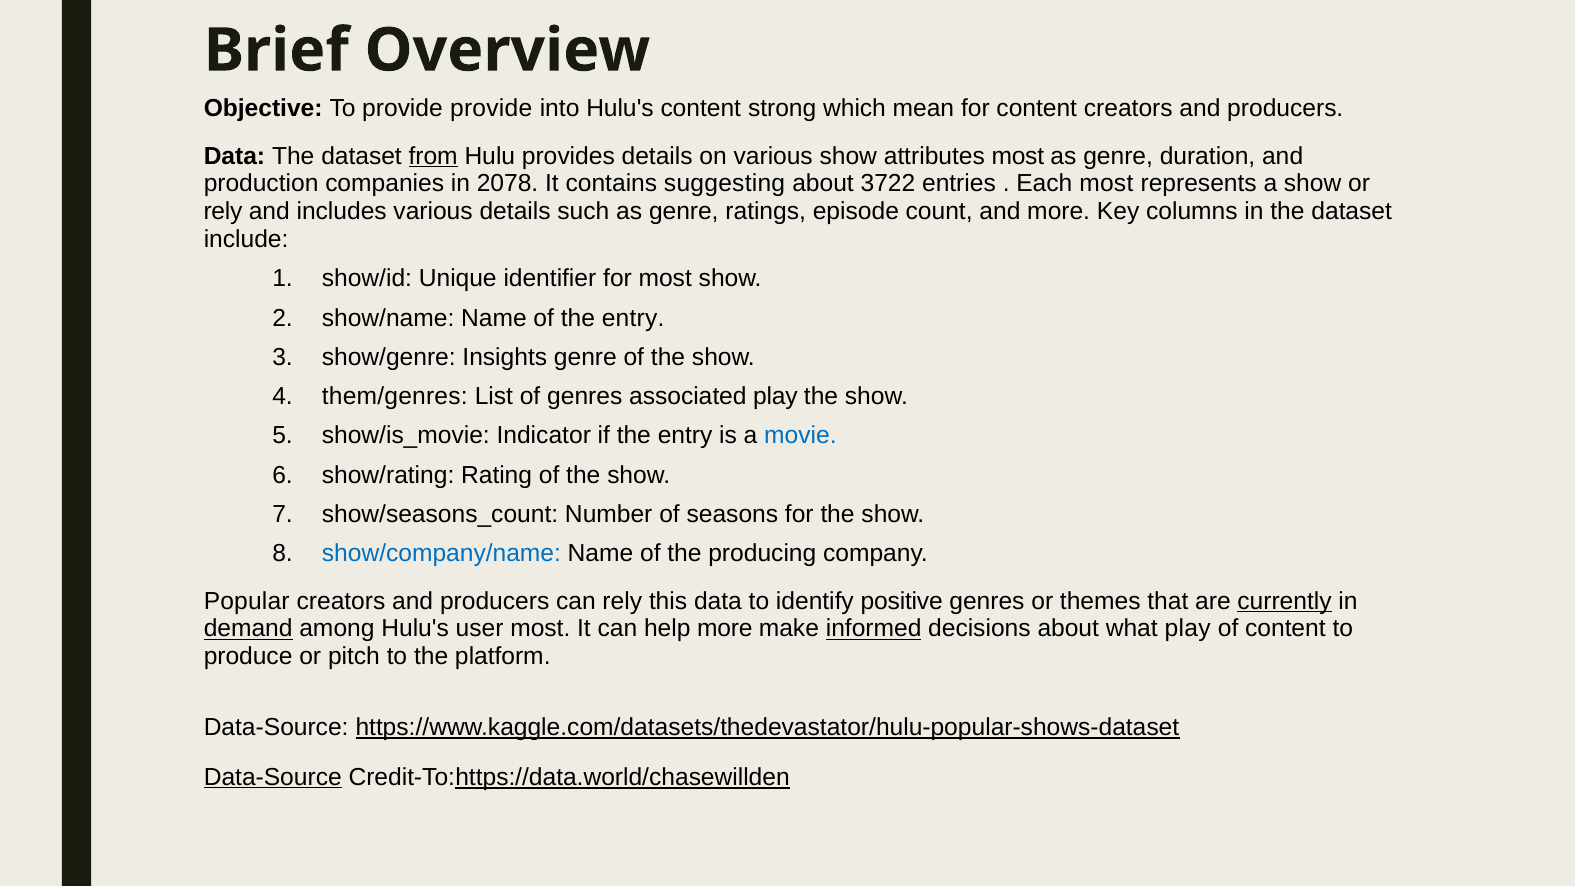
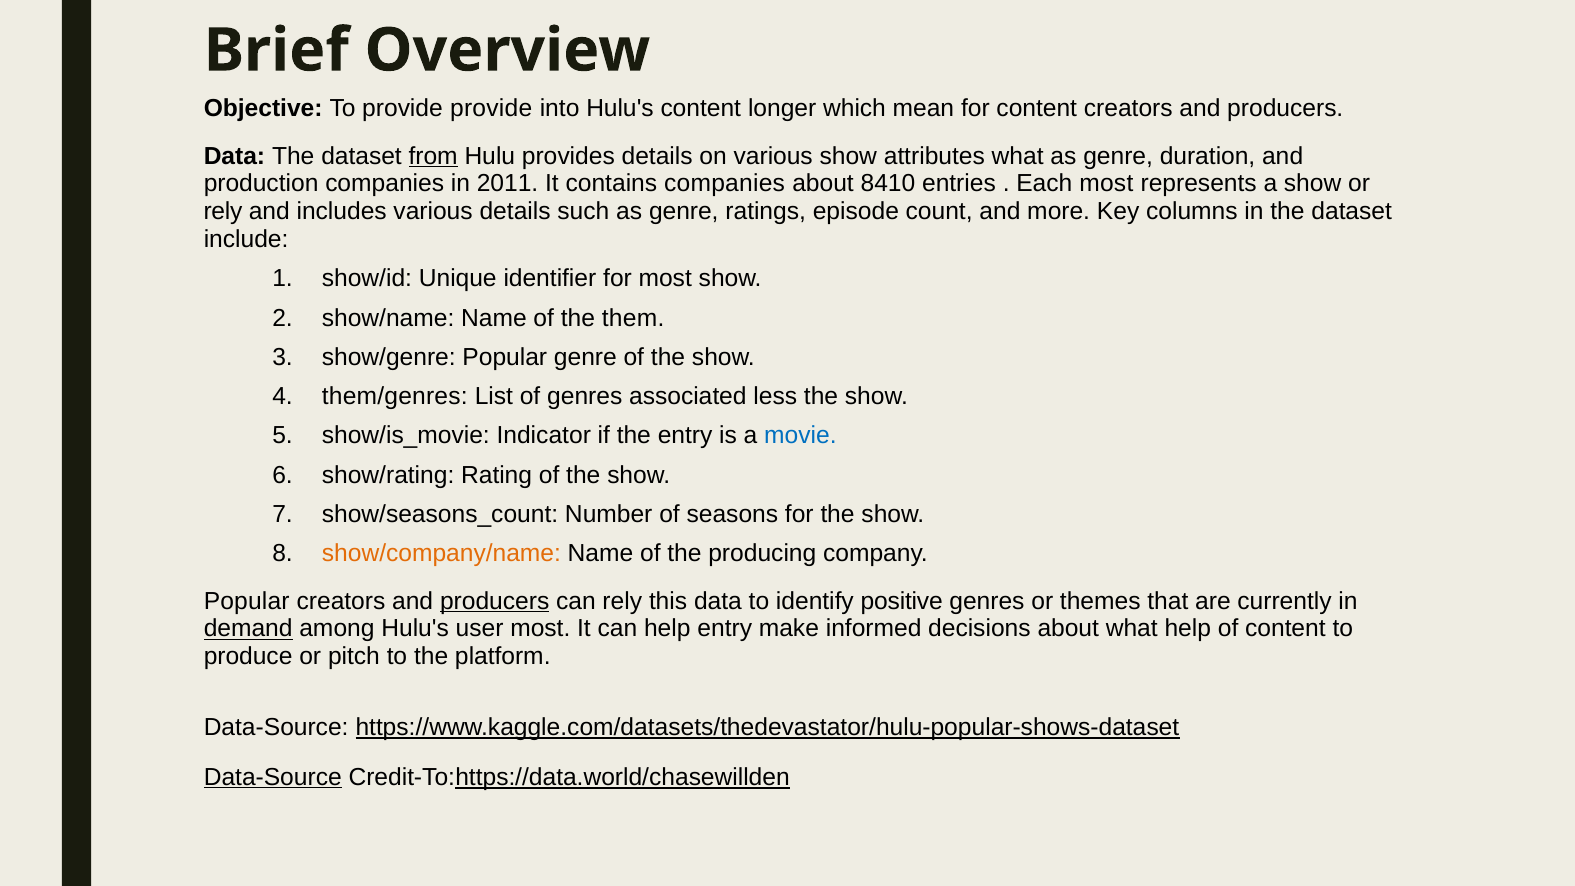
strong: strong -> longer (782, 109)
attributes most: most -> what (1018, 156)
2078: 2078 -> 2011 (508, 184)
contains suggesting: suggesting -> companies (725, 184)
3722: 3722 -> 8410 (888, 184)
of the entry: entry -> them (633, 318)
show/genre Insights: Insights -> Popular (505, 357)
associated play: play -> less (775, 396)
show/company/name colour: blue -> orange (441, 553)
producers underline: none -> present (495, 601)
currently underline: present -> none (1285, 601)
help more: more -> entry (725, 629)
informed underline: present -> none (874, 629)
what play: play -> help (1188, 629)
